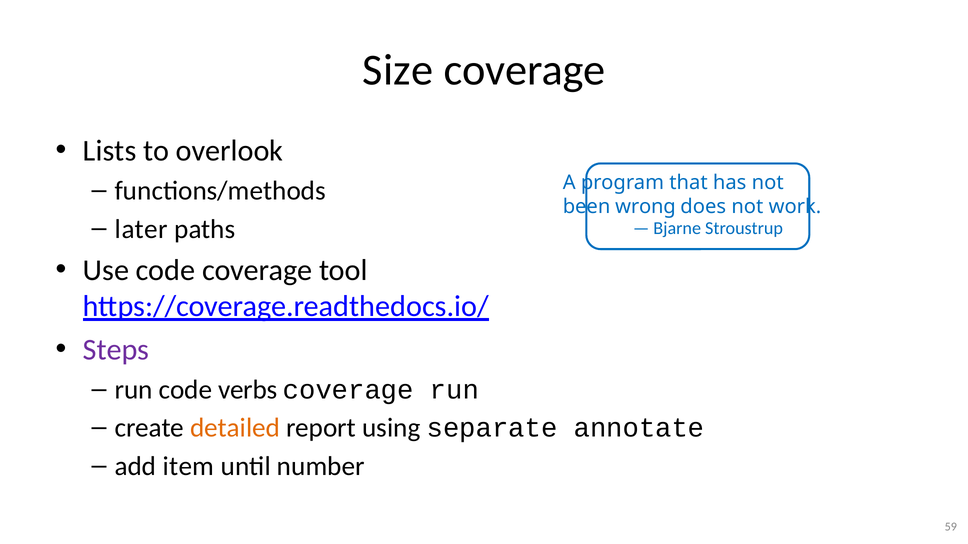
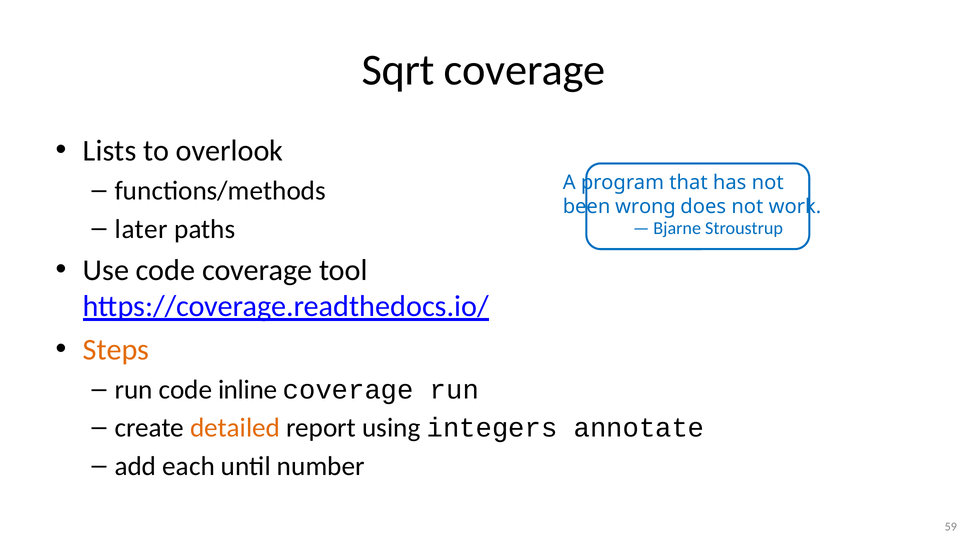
Size: Size -> Sqrt (398, 70)
Steps colour: purple -> orange (116, 350)
verbs: verbs -> inline (248, 390)
separate: separate -> integers (492, 428)
item: item -> each (189, 467)
